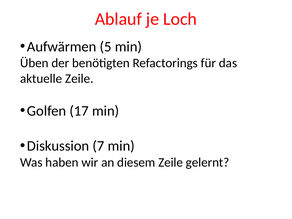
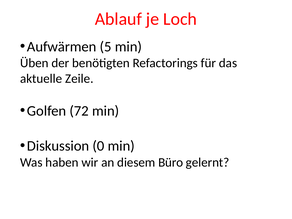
17: 17 -> 72 (79, 111)
7: 7 -> 0 (98, 146)
diesem Zeile: Zeile -> Büro (171, 162)
